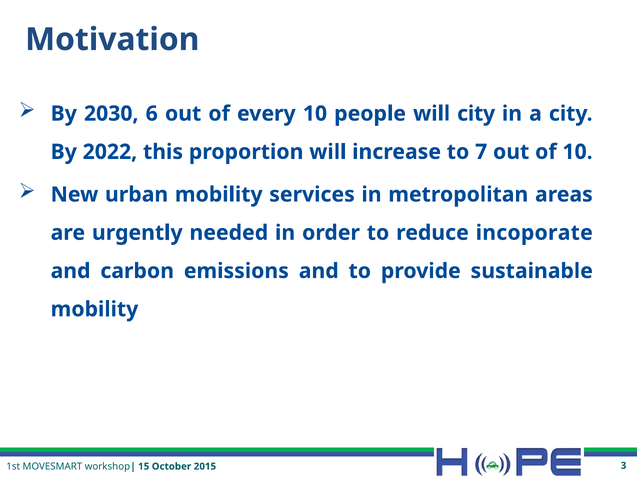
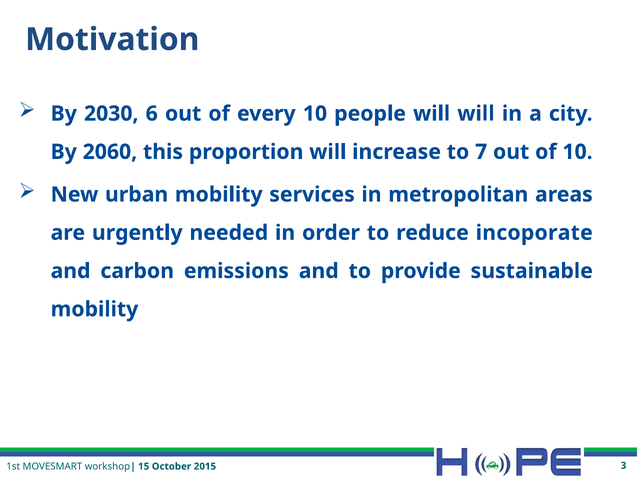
will city: city -> will (476, 114)
2022: 2022 -> 2060 (110, 152)
